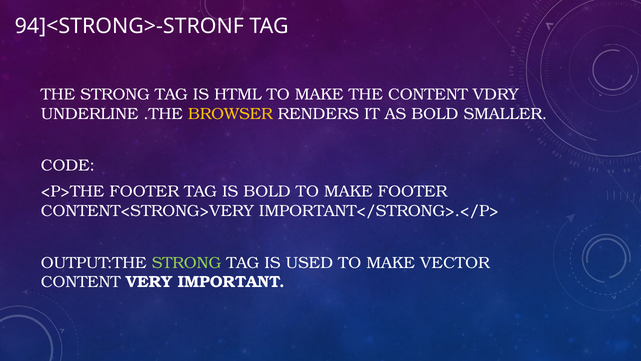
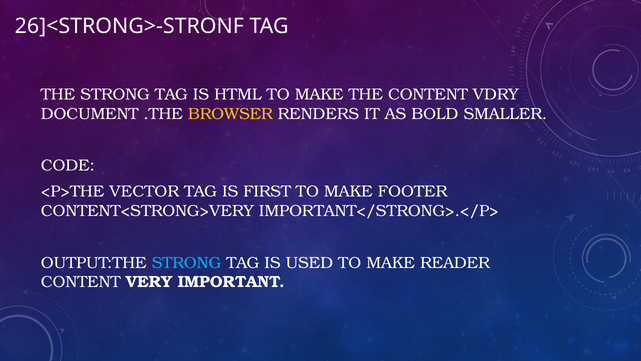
94]<STRONG>-STRONF: 94]<STRONG>-STRONF -> 26]<STRONG>-STRONF (129, 26)
UNDERLINE: UNDERLINE -> DOCUMENT (90, 114)
<P>THE FOOTER: FOOTER -> VECTOR (144, 191)
IS BOLD: BOLD -> FIRST (267, 191)
STRONG colour: light green -> light blue (187, 262)
VECTOR: VECTOR -> READER (455, 262)
